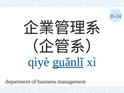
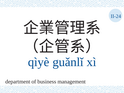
guǎnlǐ underline: present -> none (68, 62)
